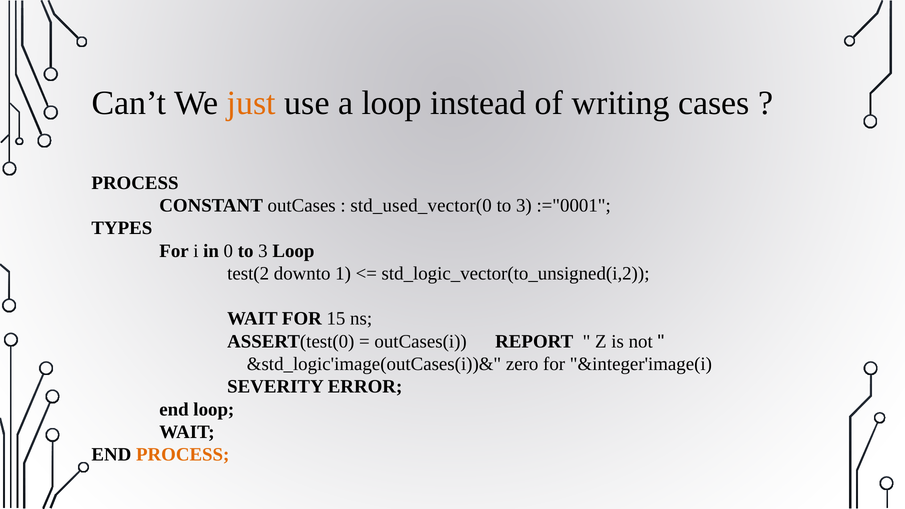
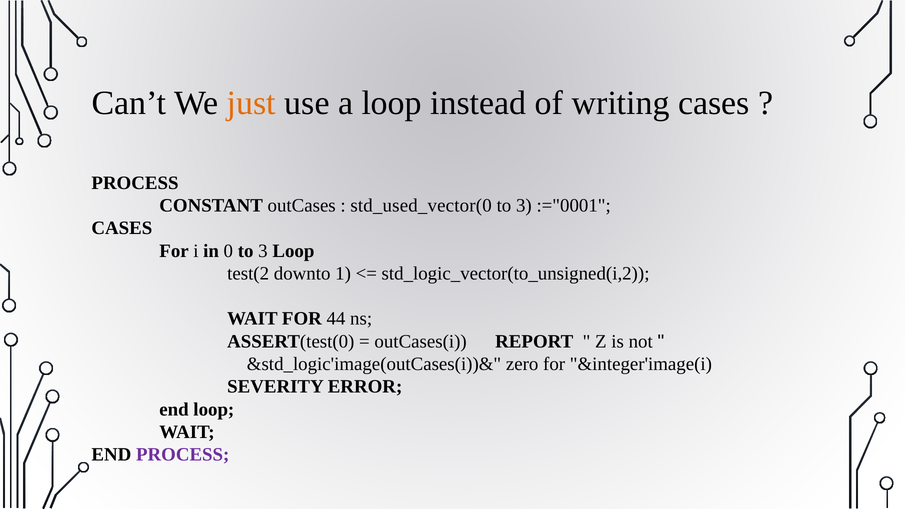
TYPES: TYPES -> CASES (122, 228)
15: 15 -> 44 (336, 319)
PROCESS colour: orange -> purple (183, 455)
